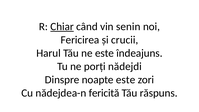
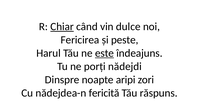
senin: senin -> dulce (128, 27)
crucii: crucii -> peste (125, 40)
este underline: none -> present (104, 53)
noapte este: este -> aripi (126, 80)
